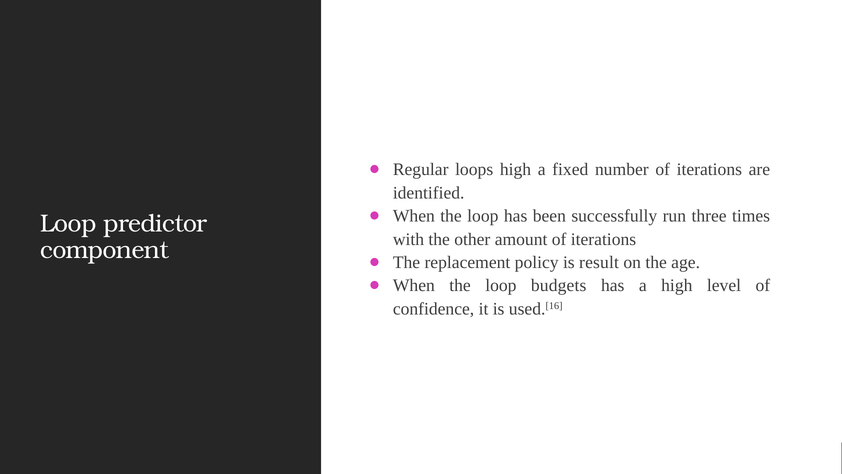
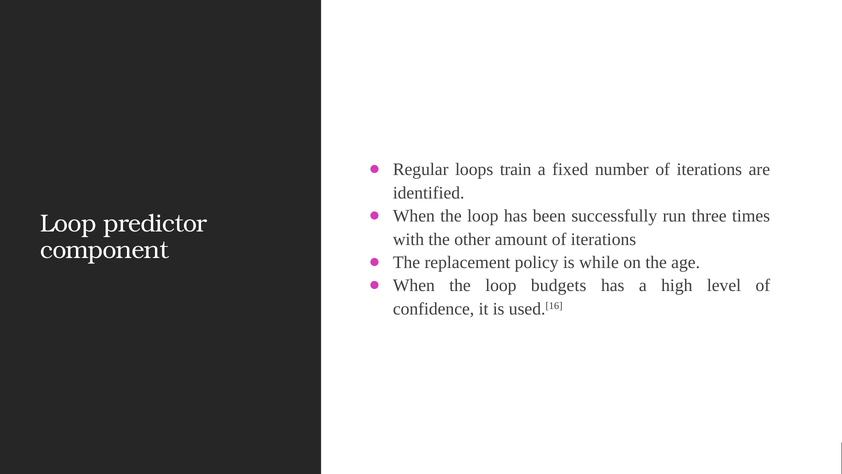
loops high: high -> train (516, 170)
result: result -> while (599, 262)
